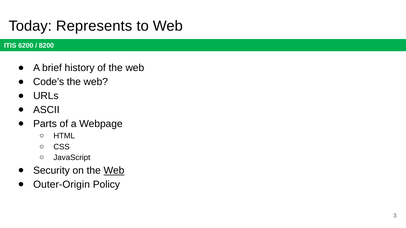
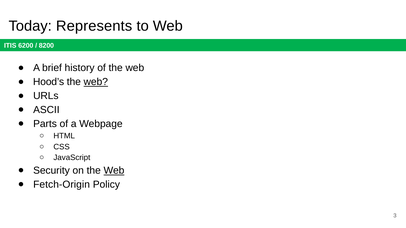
Code’s: Code’s -> Hood’s (49, 82)
web underline: none -> present (96, 82)
Outer-Origin: Outer-Origin -> Fetch-Origin (62, 185)
